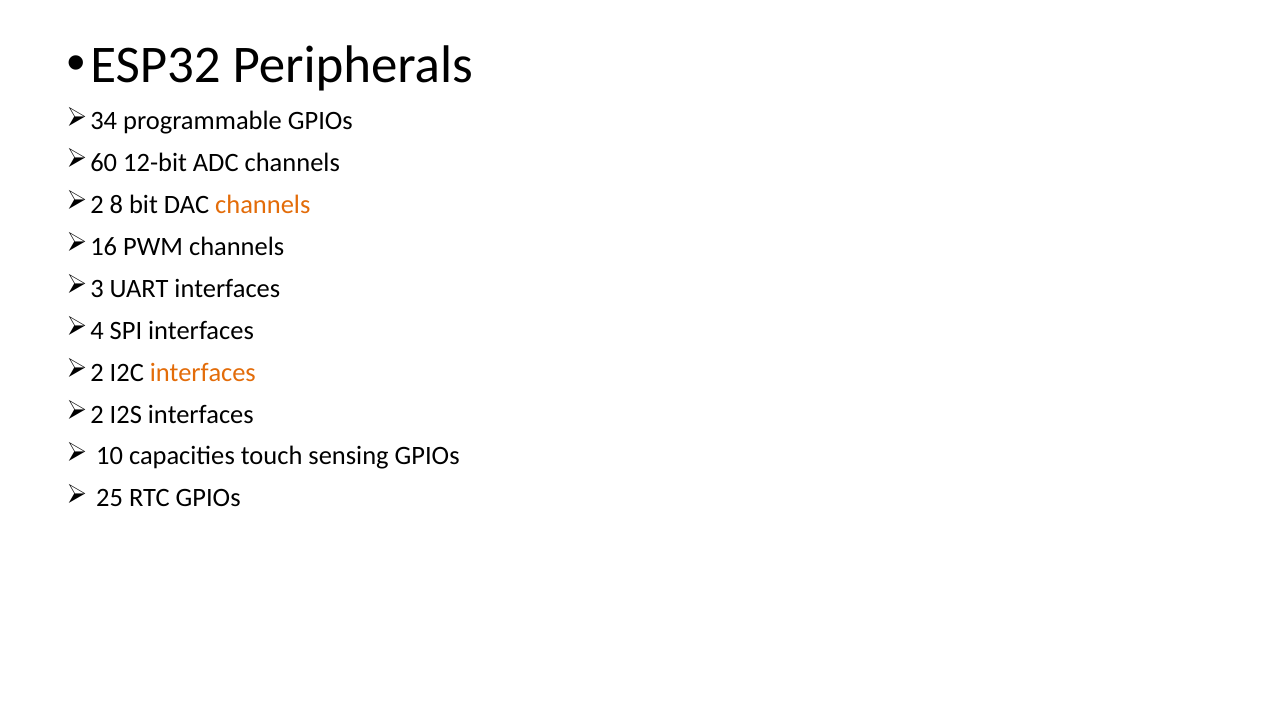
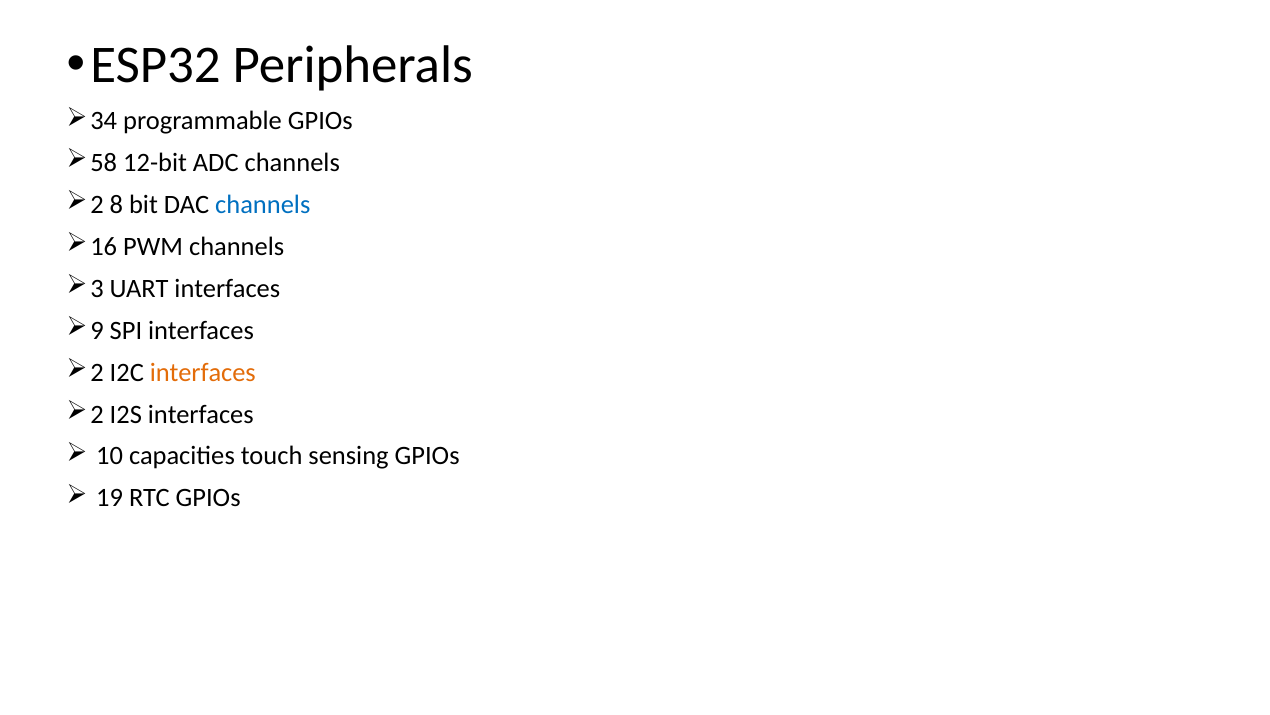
60: 60 -> 58 (104, 163)
channels colour: orange -> blue (263, 205)
4: 4 -> 9 (97, 330)
25: 25 -> 19 (110, 498)
